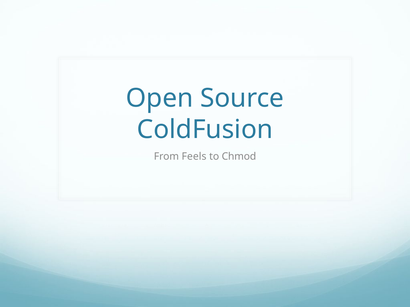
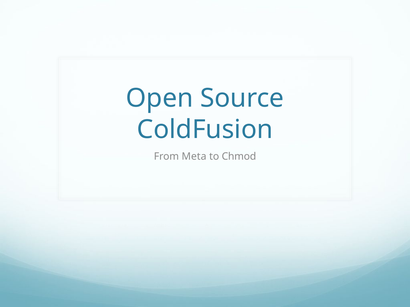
Feels: Feels -> Meta (194, 157)
